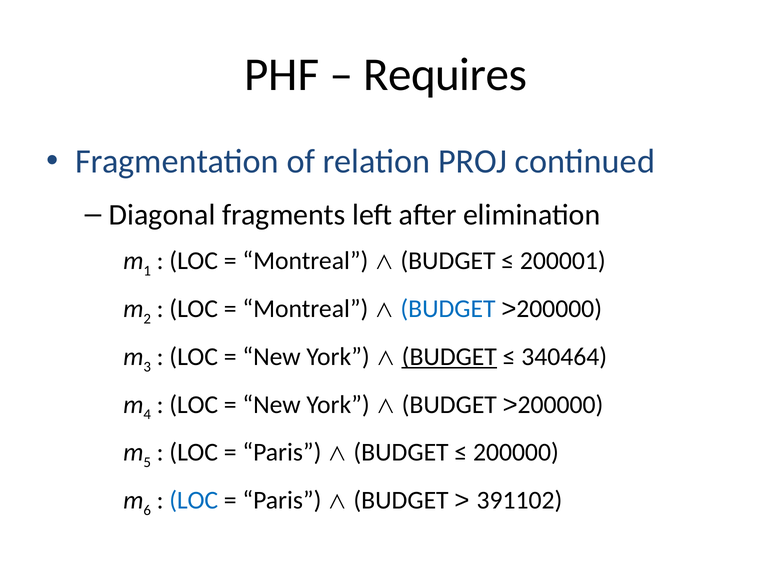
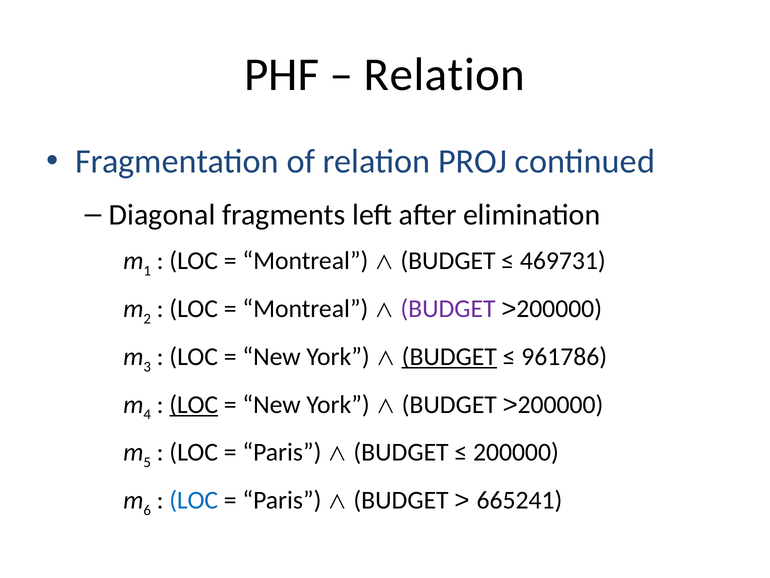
Requires: Requires -> Relation (445, 75)
200001: 200001 -> 469731 (563, 261)
BUDGET colour: blue -> purple (448, 309)
340464: 340464 -> 961786 (564, 356)
LOC underline: none -> present (194, 404)
391102: 391102 -> 665241 (519, 500)
